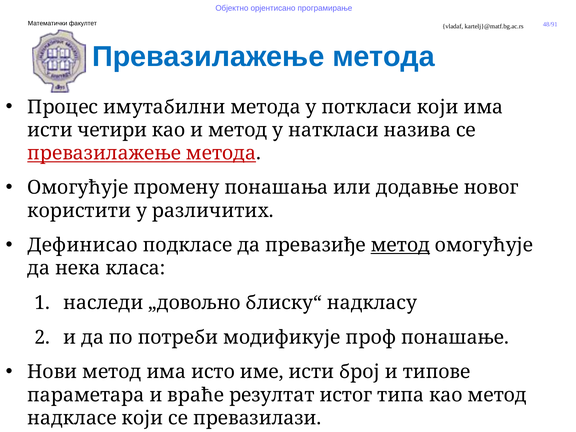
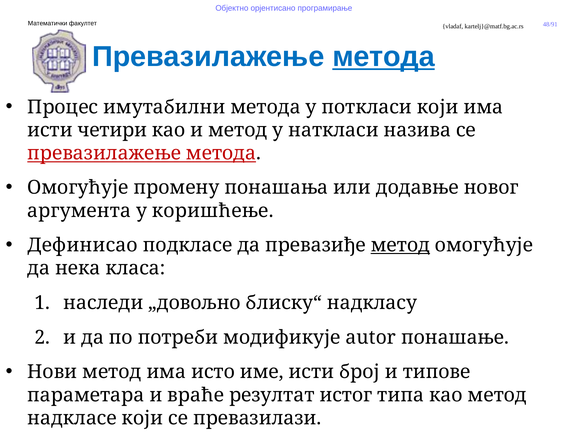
метода underline: none -> present (384, 57)
користити: користити -> аргумента (79, 211)
различитих: различитих -> коришћење (213, 211)
проф: проф -> autor (371, 337)
